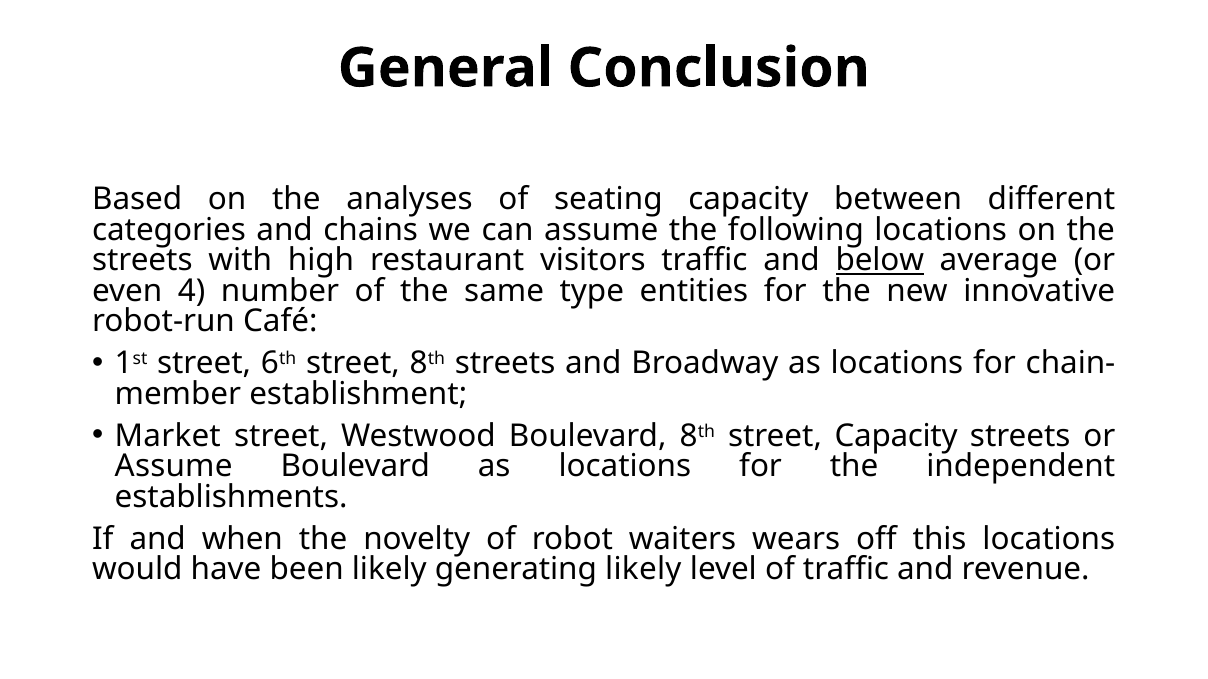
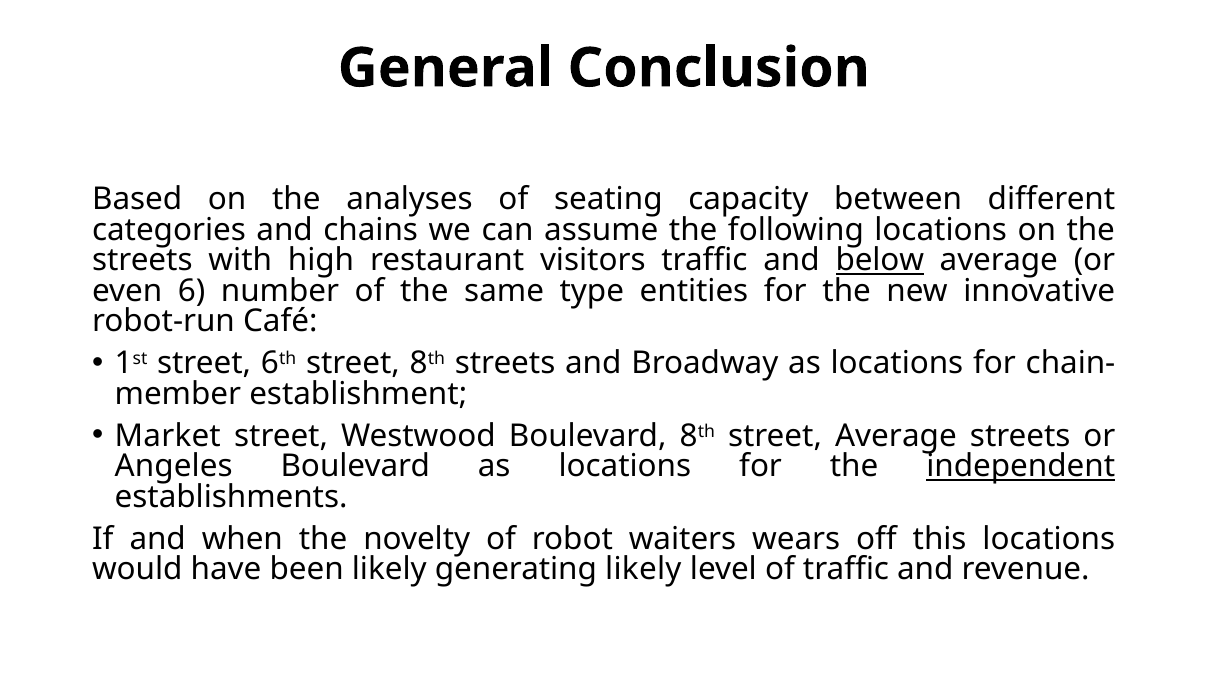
4: 4 -> 6 (192, 291)
street Capacity: Capacity -> Average (896, 436)
Assume: Assume -> Angeles (174, 467)
independent underline: none -> present (1021, 467)
